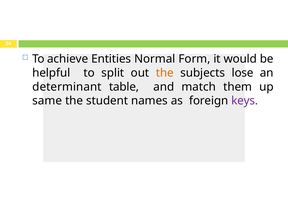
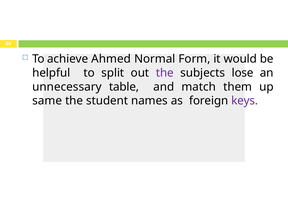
Entities: Entities -> Ahmed (111, 59)
the colour: orange -> purple (165, 73)
determinant: determinant -> unnecessary (67, 87)
